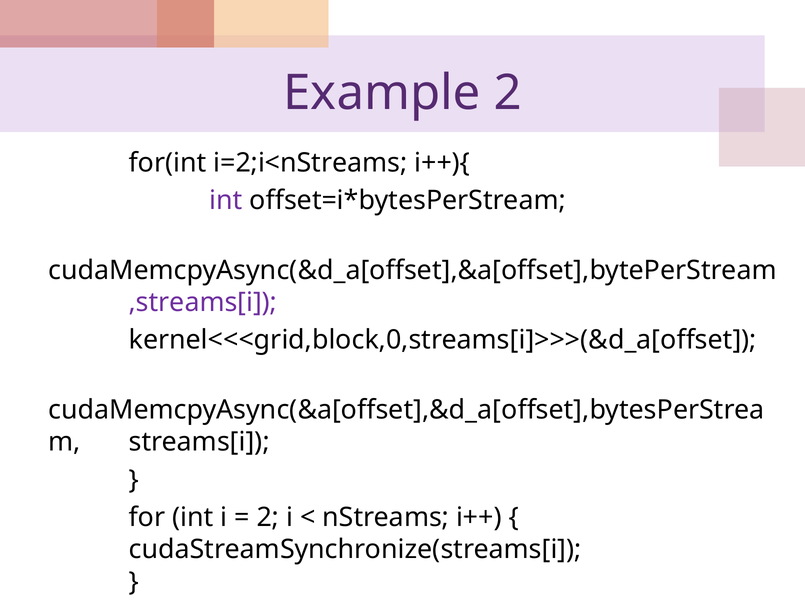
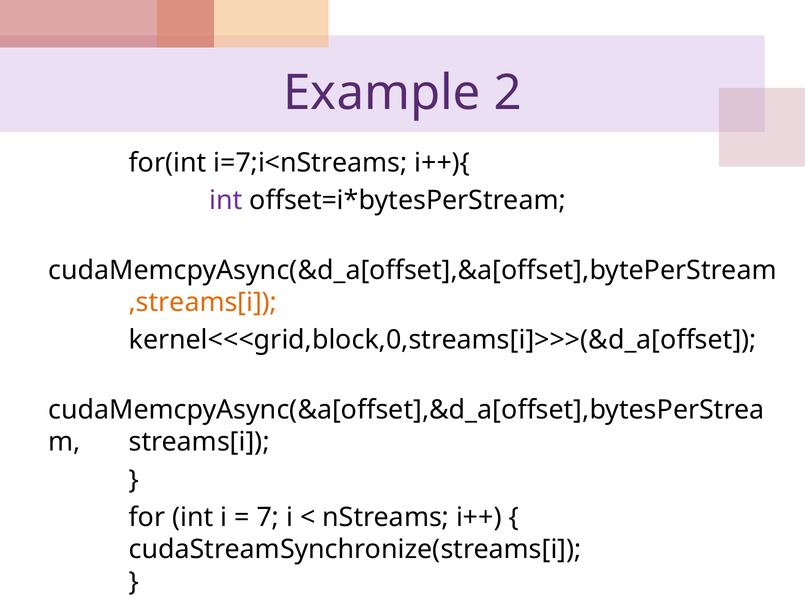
i=2;i<nStreams: i=2;i<nStreams -> i=7;i<nStreams (310, 163)
,streams[i colour: purple -> orange (203, 302)
2: 2 -> 7 (268, 517)
